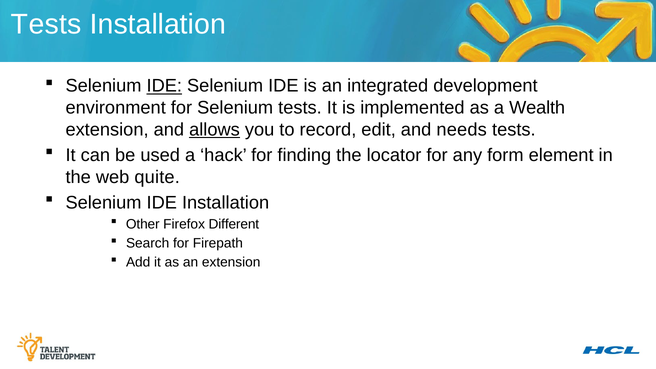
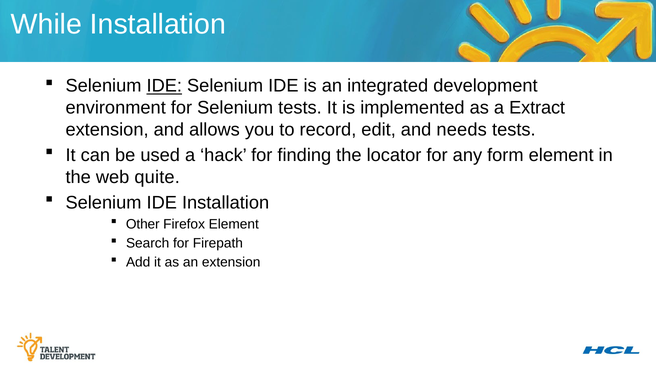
Tests: Tests -> While (46, 25)
Wealth: Wealth -> Extract (537, 108)
allows underline: present -> none (214, 130)
Firefox Different: Different -> Element (234, 224)
